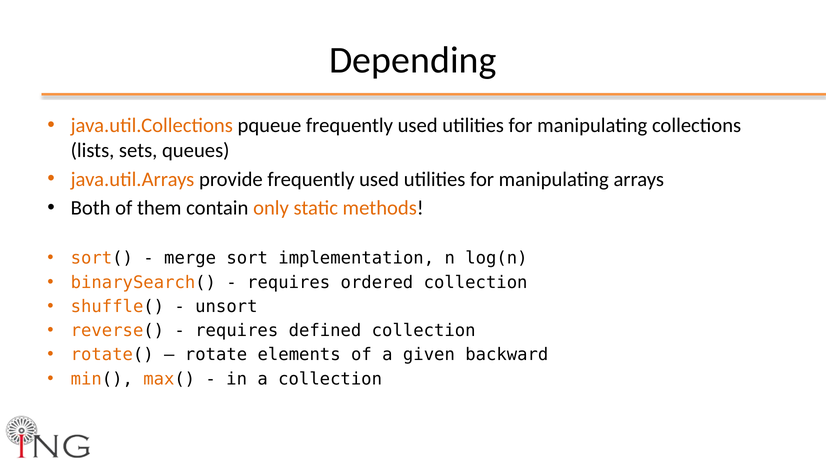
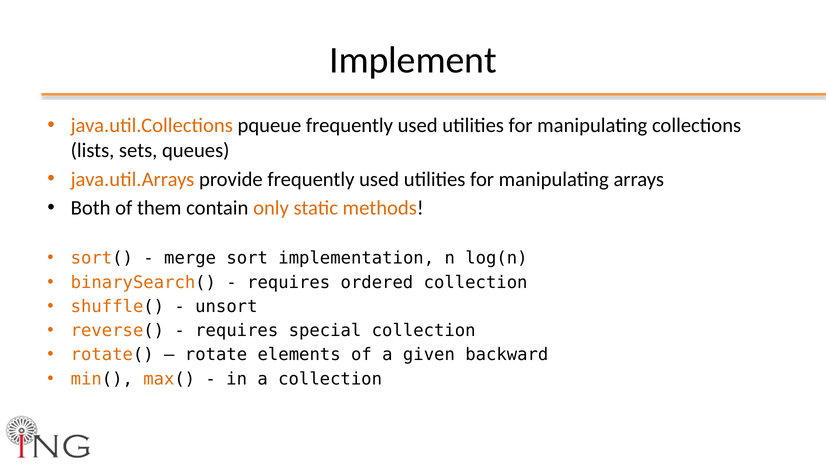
Depending: Depending -> Implement (413, 60)
defined: defined -> special (325, 330)
